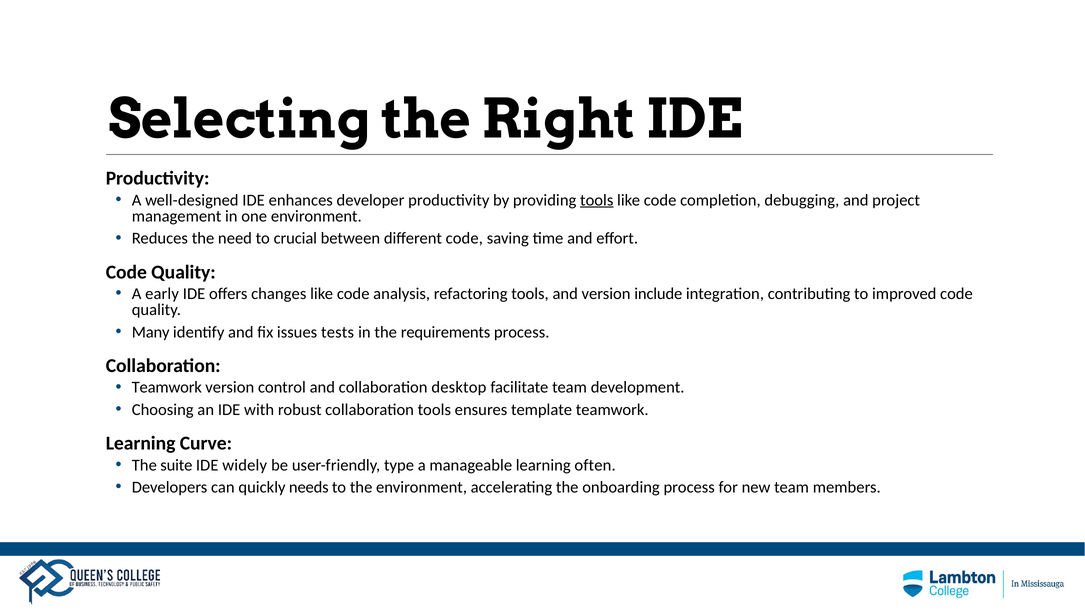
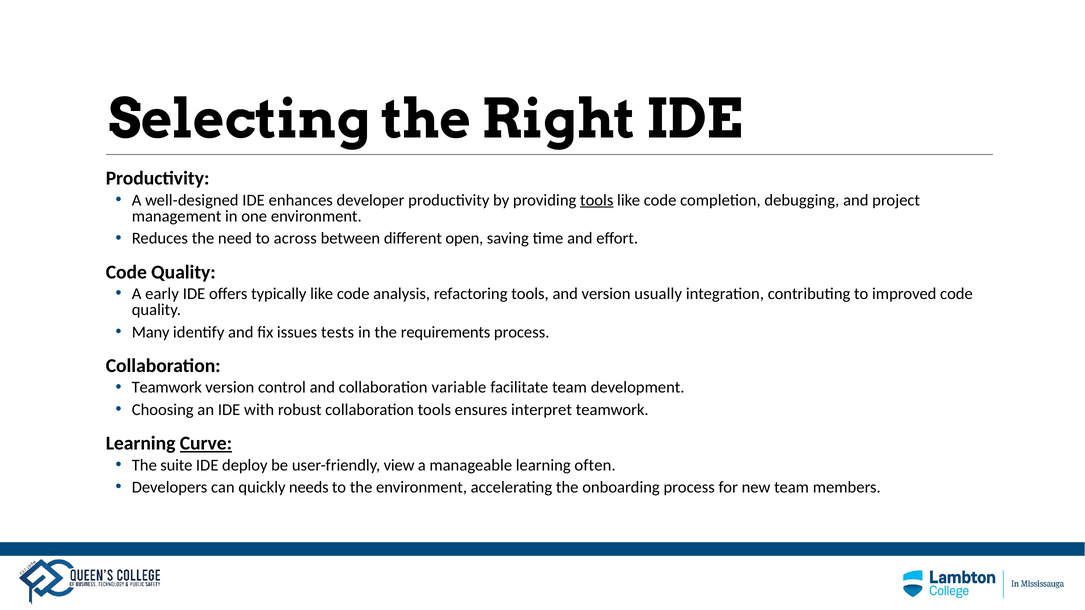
crucial: crucial -> across (295, 239)
different code: code -> open (464, 239)
changes: changes -> typically (279, 294)
include: include -> usually (658, 294)
desktop: desktop -> variable (459, 388)
template: template -> interpret (541, 410)
Curve underline: none -> present (206, 444)
widely: widely -> deploy (245, 465)
type: type -> view (399, 465)
